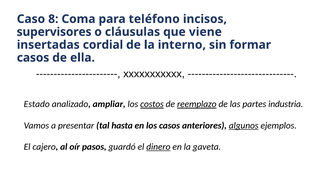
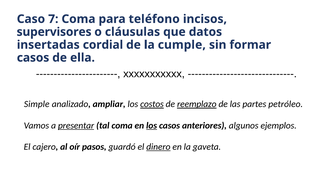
8: 8 -> 7 (53, 19)
viene: viene -> datos (205, 32)
interno: interno -> cumple (182, 45)
Estado: Estado -> Simple (37, 104)
industria: industria -> petróleo (286, 104)
presentar underline: none -> present (76, 126)
tal hasta: hasta -> coma (122, 126)
los underline: none -> present (152, 126)
algunos underline: present -> none (244, 126)
